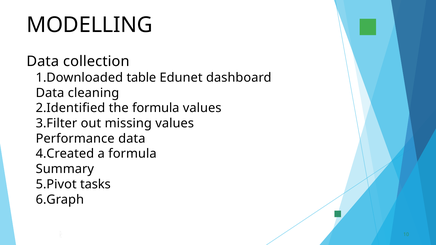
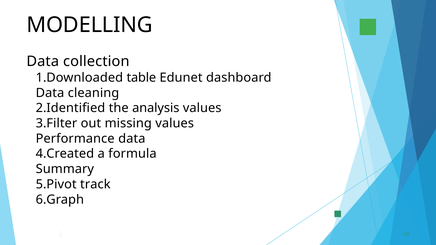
the formula: formula -> analysis (156, 108)
tasks: tasks -> track (95, 184)
